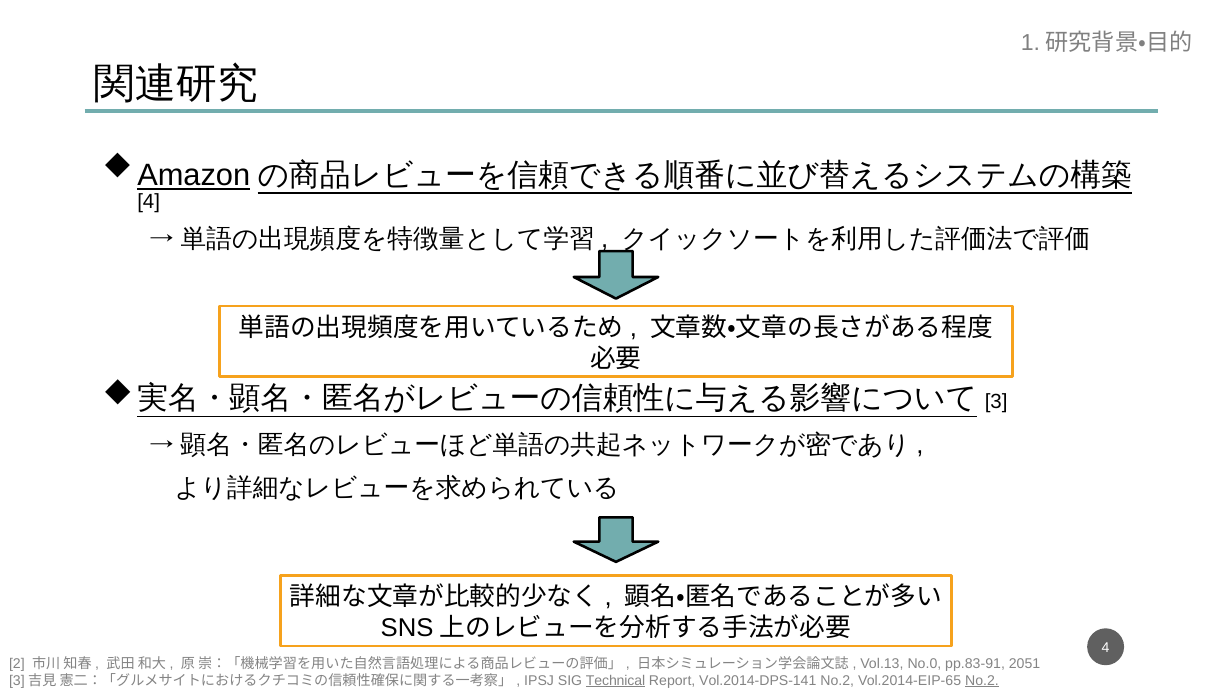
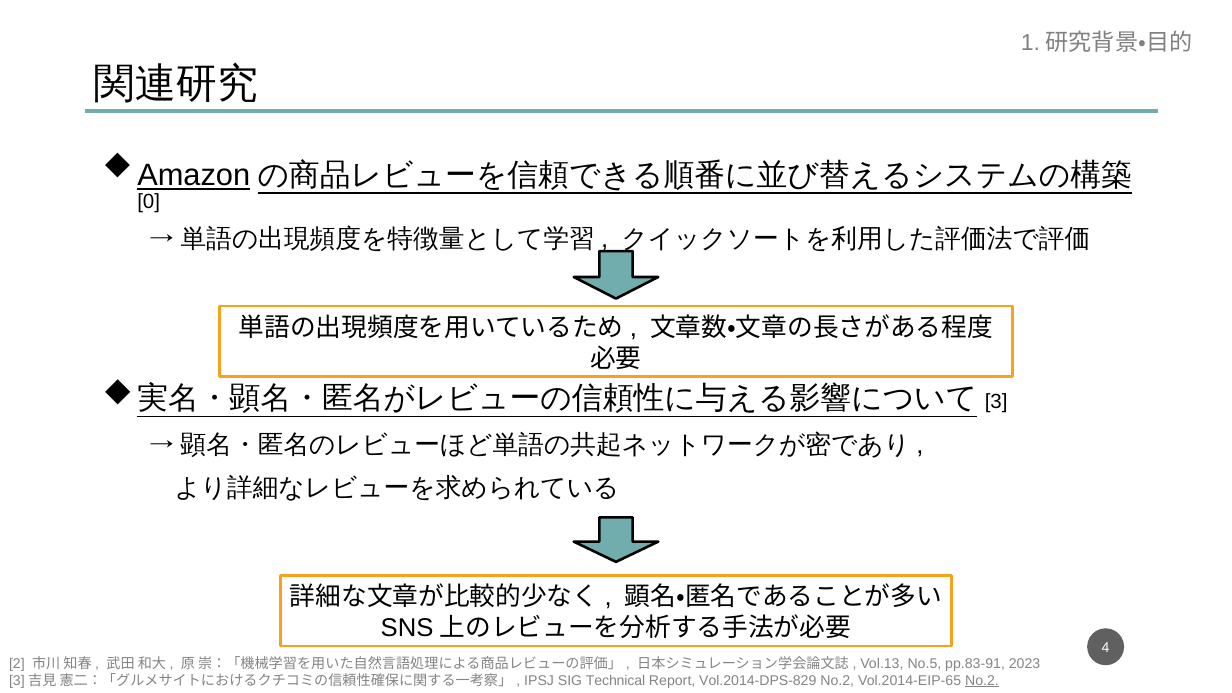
4: 4 -> 0 (149, 202)
No.0: No.0 -> No.5 (924, 663)
2051: 2051 -> 2023 (1025, 663)
Technical underline: present -> none (616, 680)
Vol.2014-DPS-141: Vol.2014-DPS-141 -> Vol.2014-DPS-829 (758, 680)
